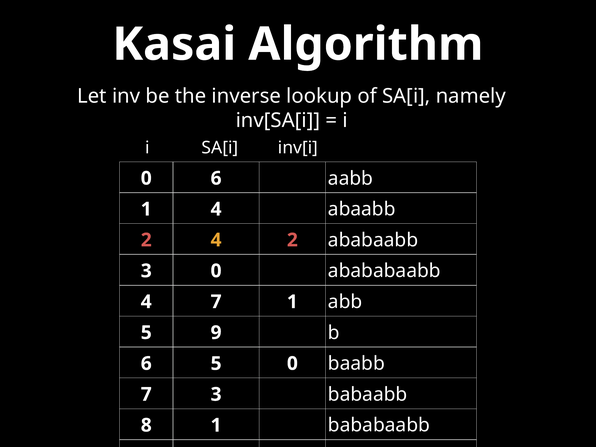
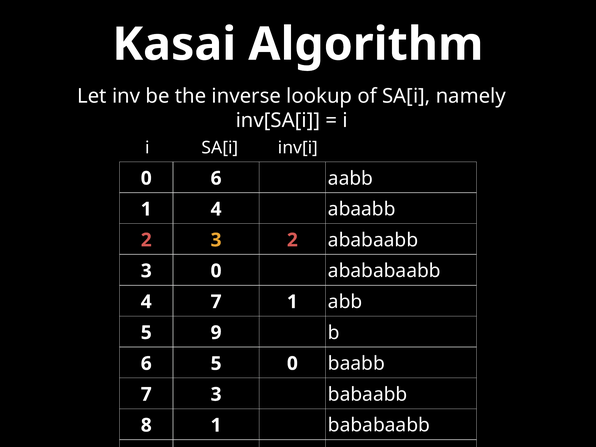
2 4: 4 -> 3 (216, 240)
